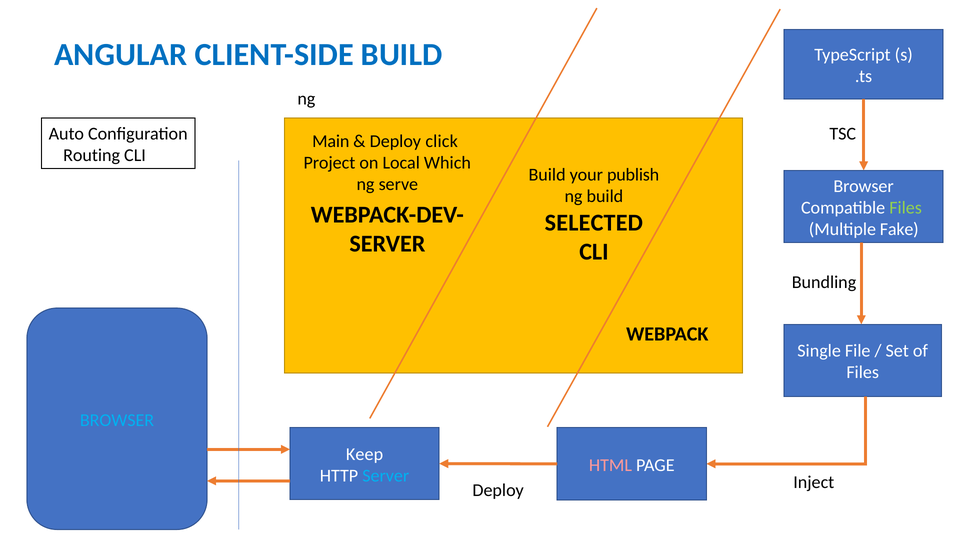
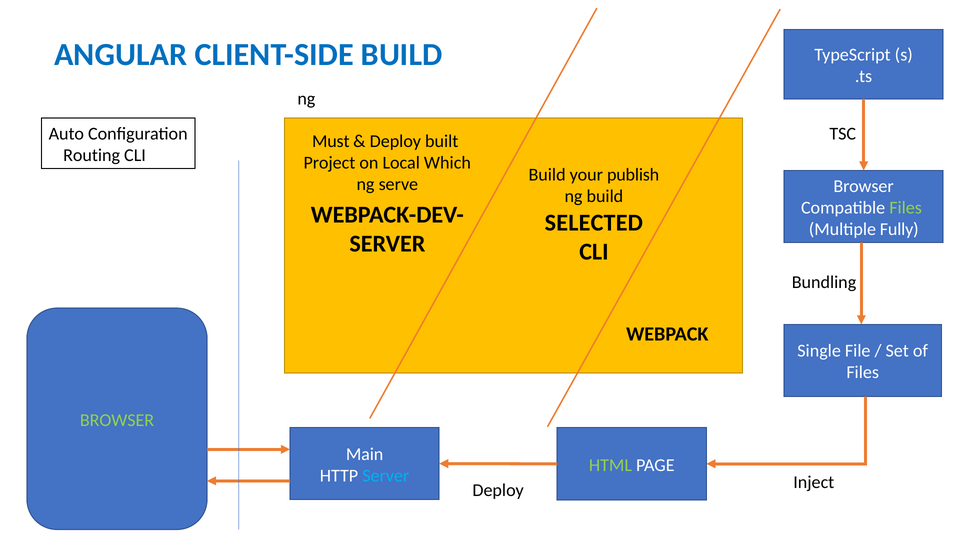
Main: Main -> Must (331, 141)
click: click -> built (442, 141)
Fake: Fake -> Fully (899, 230)
BROWSER colour: light blue -> light green (117, 420)
Keep: Keep -> Main (365, 454)
HTML colour: pink -> light green (610, 465)
